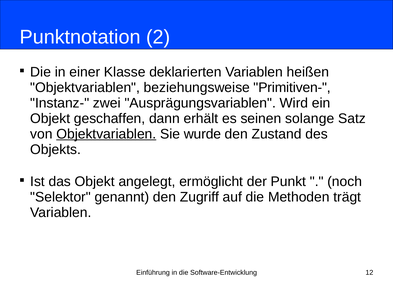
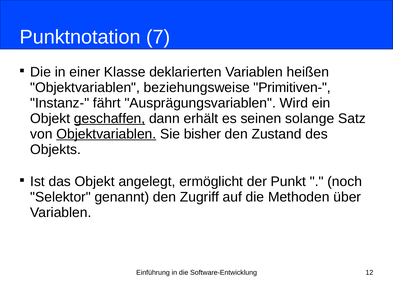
2: 2 -> 7 (158, 37)
zwei: zwei -> fährt (107, 103)
geschaffen underline: none -> present (110, 118)
wurde: wurde -> bisher (202, 134)
trägt: trägt -> über (347, 197)
